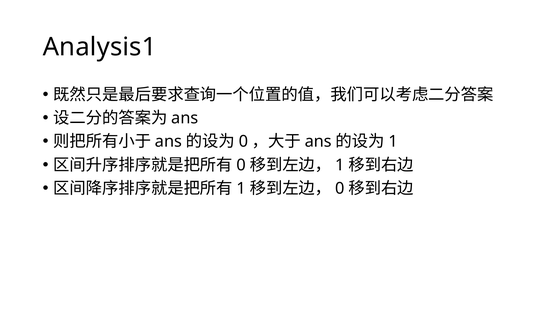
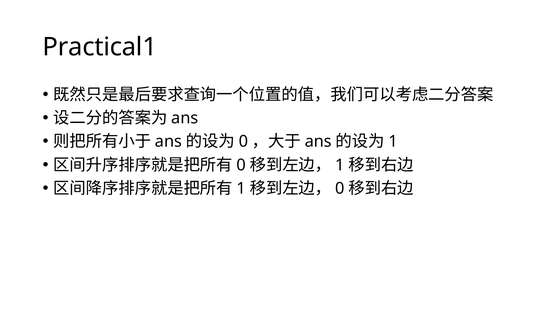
Analysis1: Analysis1 -> Practical1 (100, 47)
